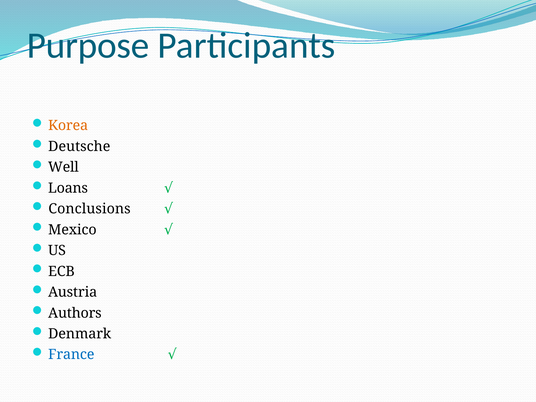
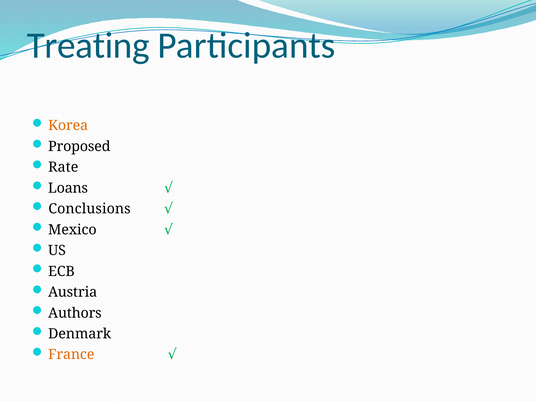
Purpose: Purpose -> Treating (88, 46)
Deutsche: Deutsche -> Proposed (79, 146)
Well: Well -> Rate (63, 167)
France colour: blue -> orange (71, 355)
